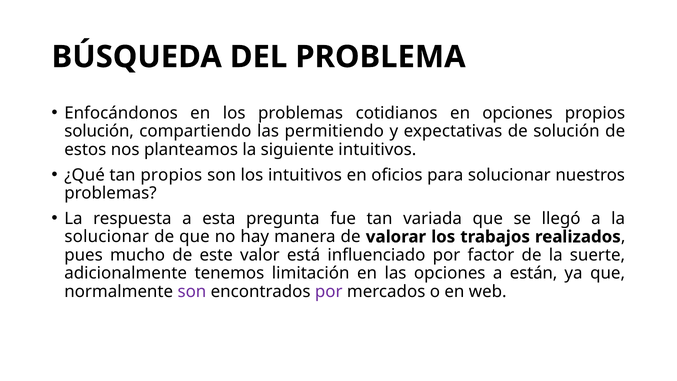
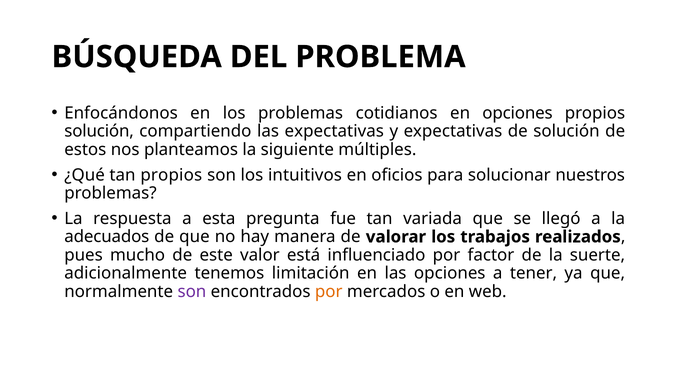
las permitiendo: permitiendo -> expectativas (334, 131)
siguiente intuitivos: intuitivos -> múltiples (377, 149)
solucionar: solucionar -> adecuados (107, 237)
están: están -> tener (534, 273)
por colour: purple -> orange (329, 292)
